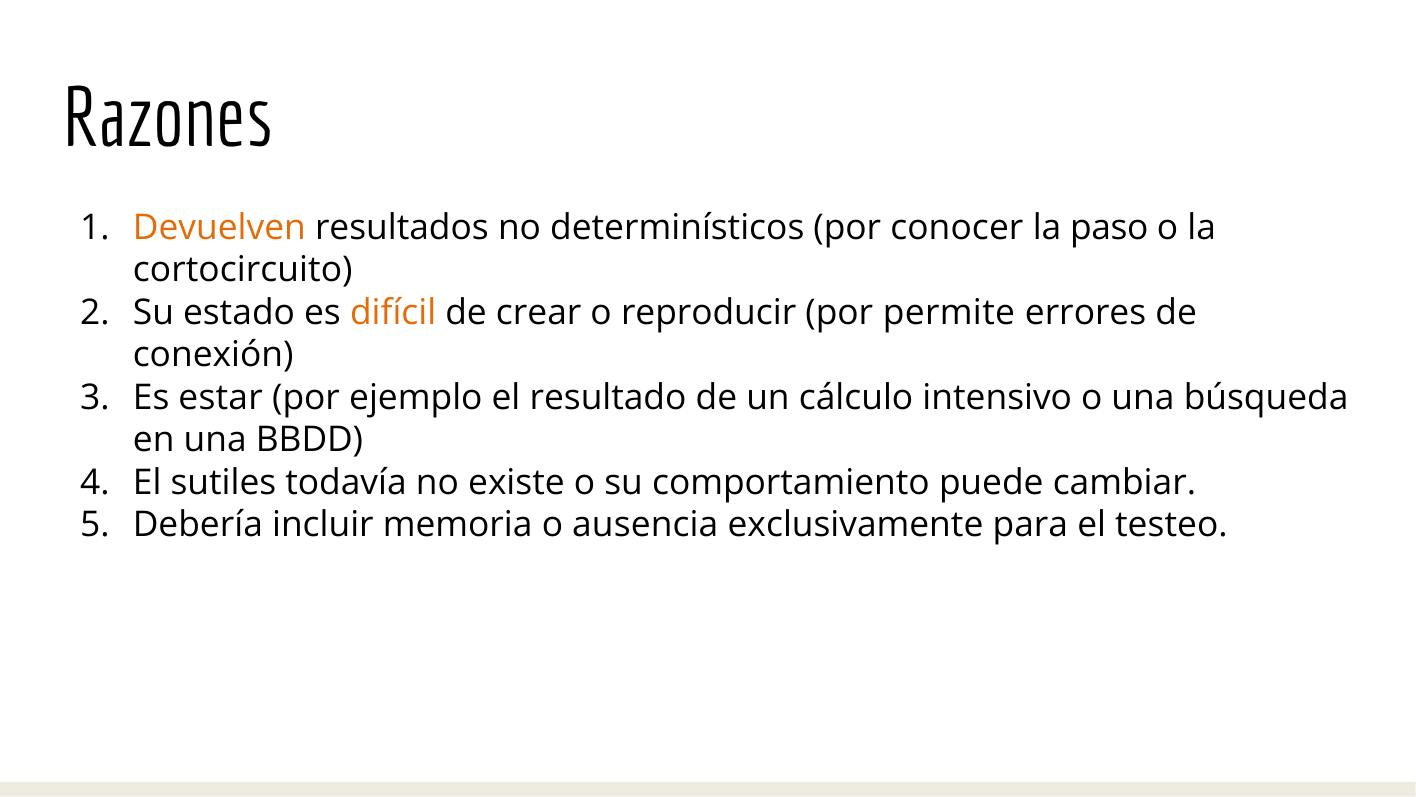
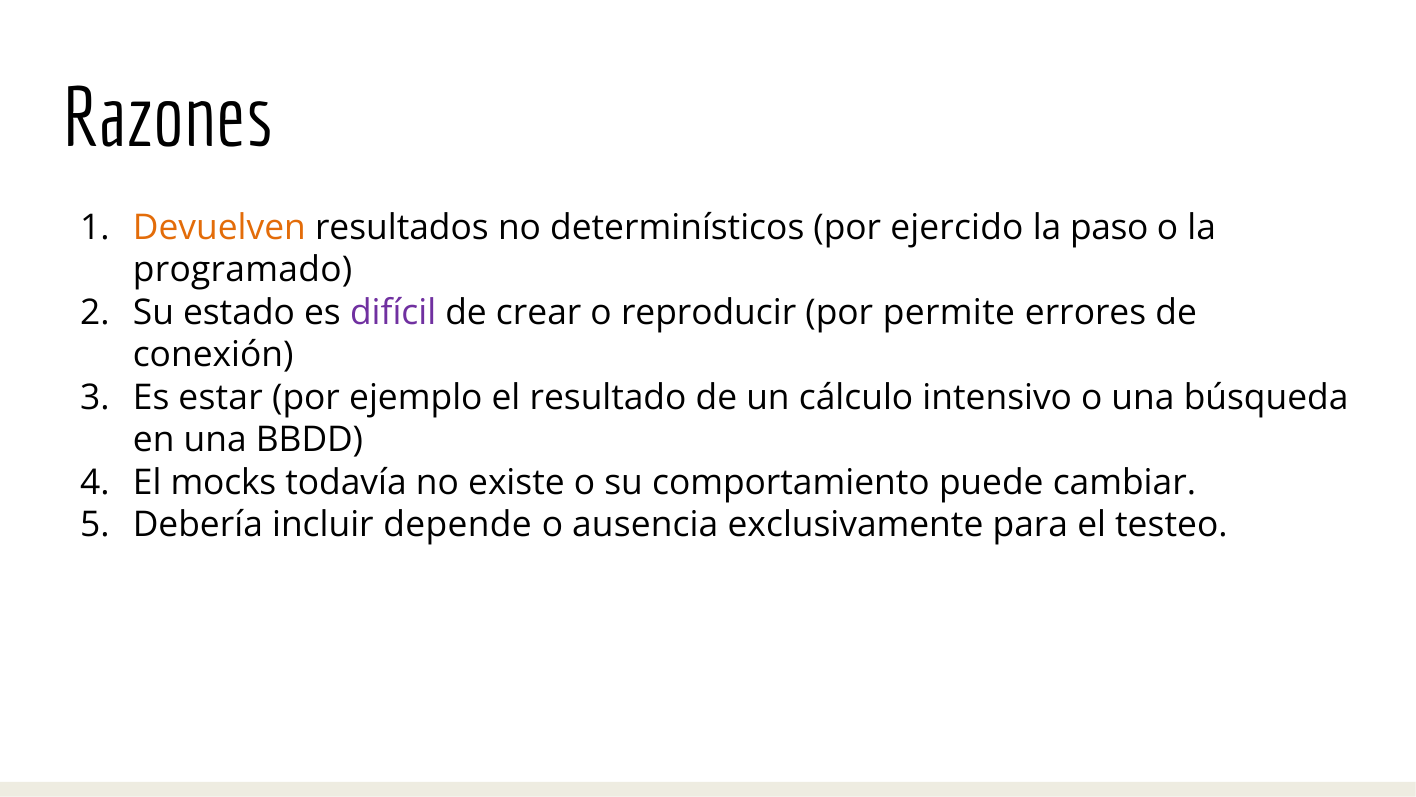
conocer: conocer -> ejercido (957, 228)
cortocircuito: cortocircuito -> programado (243, 270)
difícil colour: orange -> purple (393, 313)
sutiles: sutiles -> mocks (223, 482)
memoria: memoria -> depende (458, 525)
